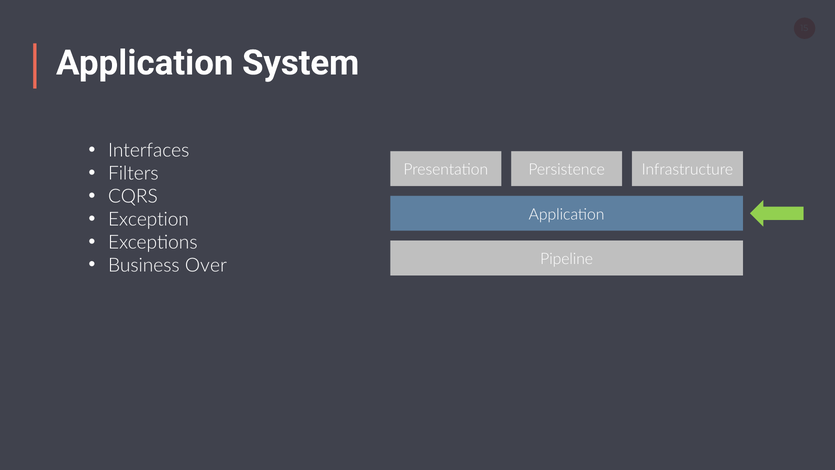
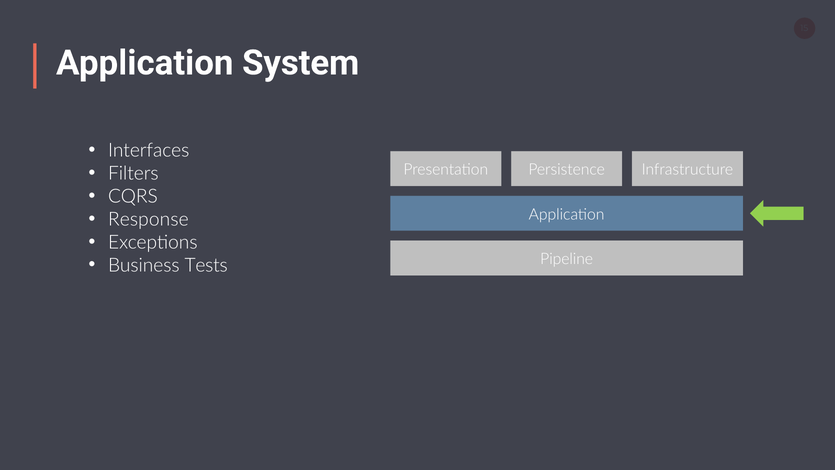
Exception: Exception -> Response (148, 219)
Over: Over -> Tests (206, 265)
